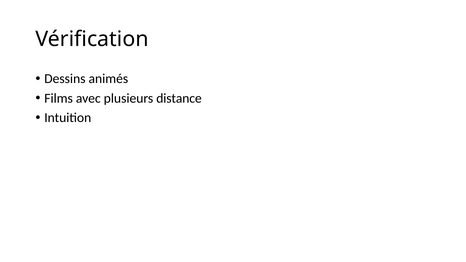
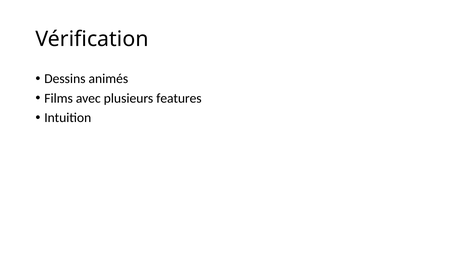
distance: distance -> features (179, 98)
